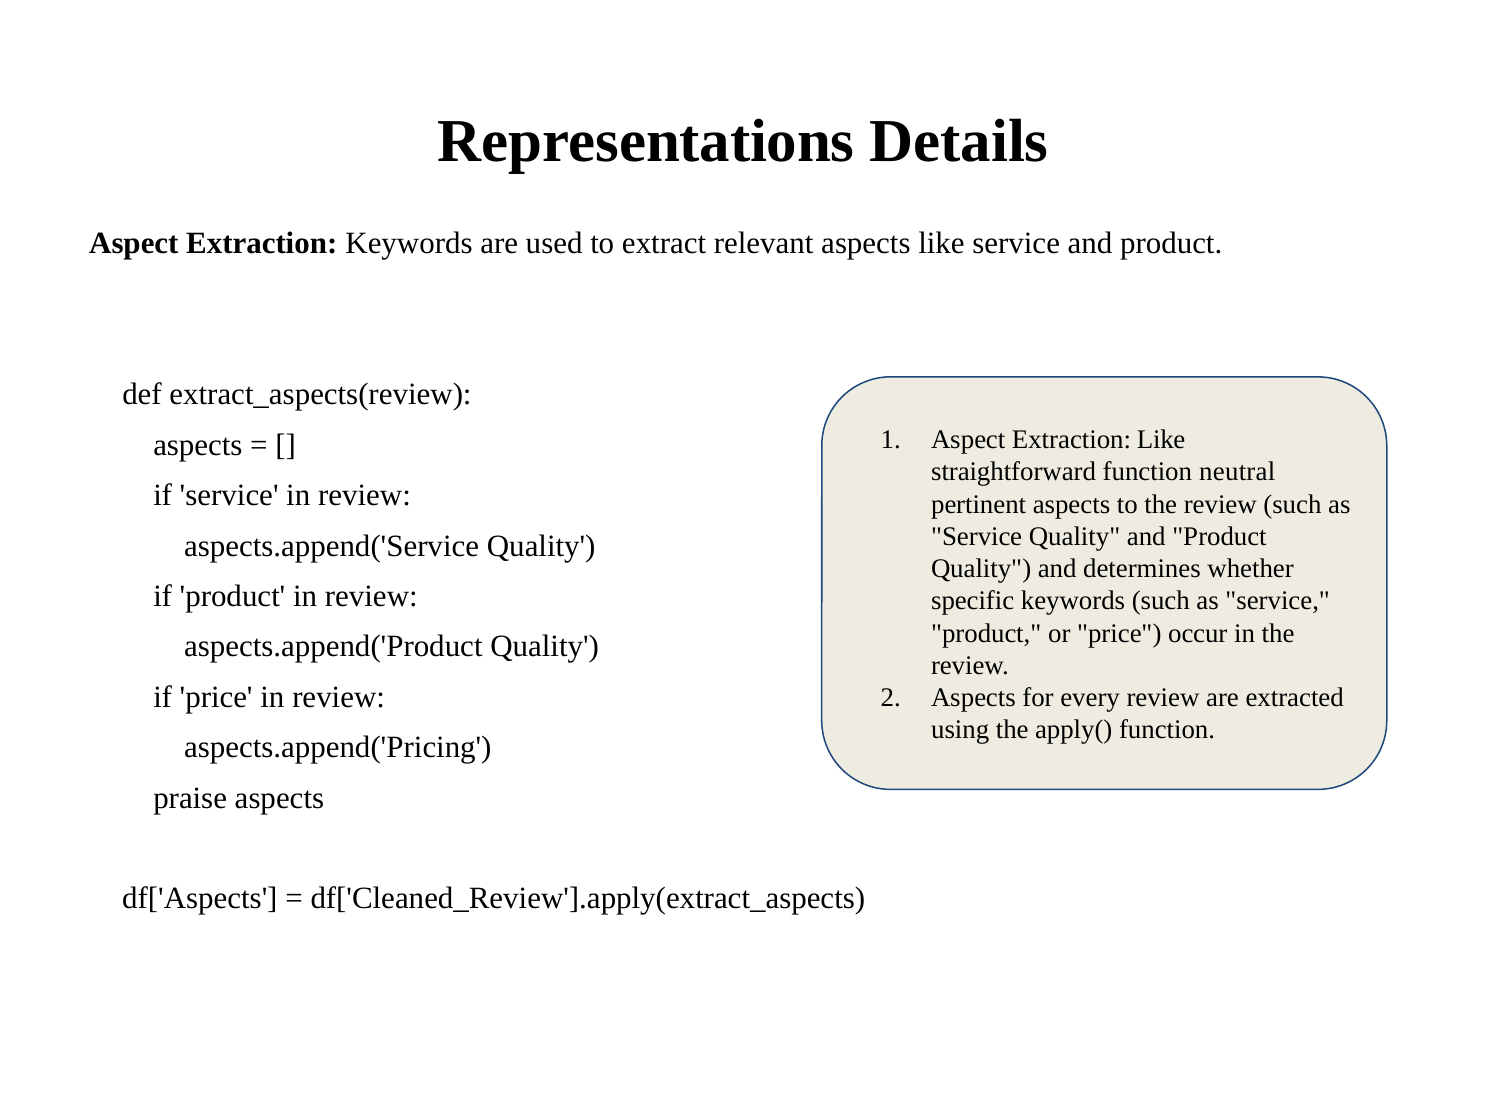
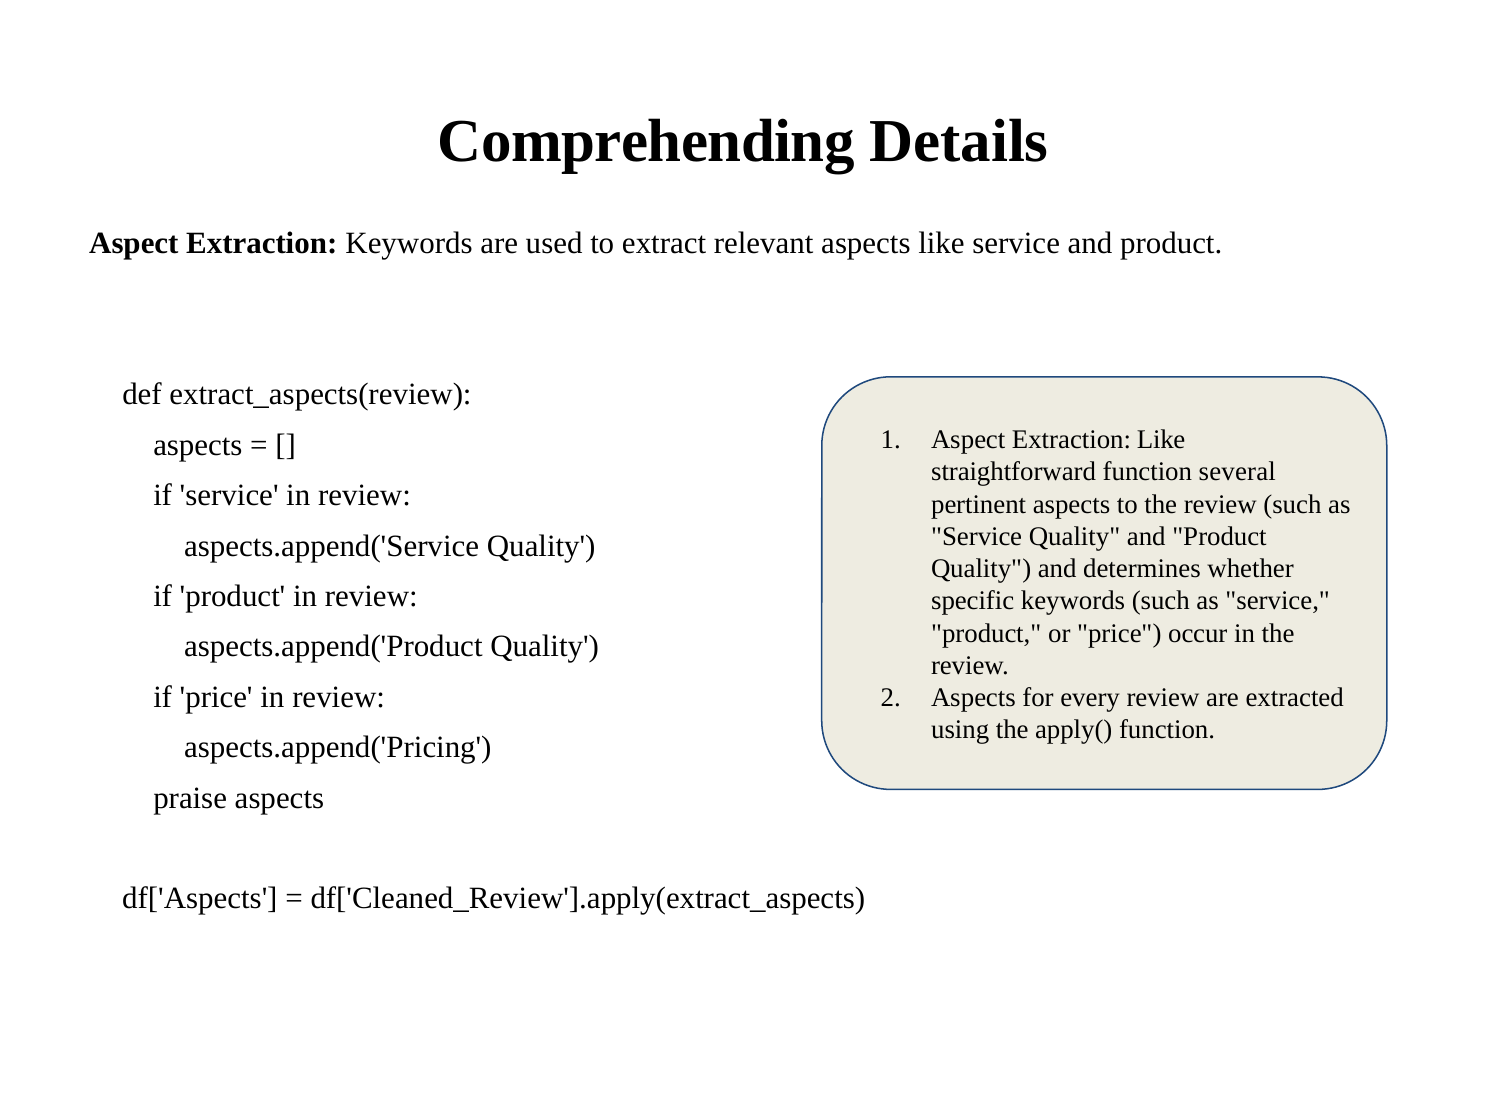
Representations: Representations -> Comprehending (646, 142)
neutral: neutral -> several (1237, 472)
